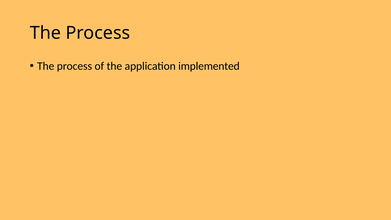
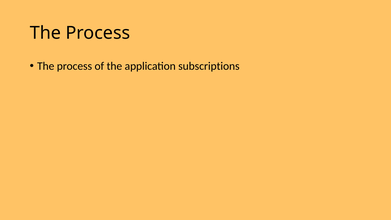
implemented: implemented -> subscriptions (209, 66)
